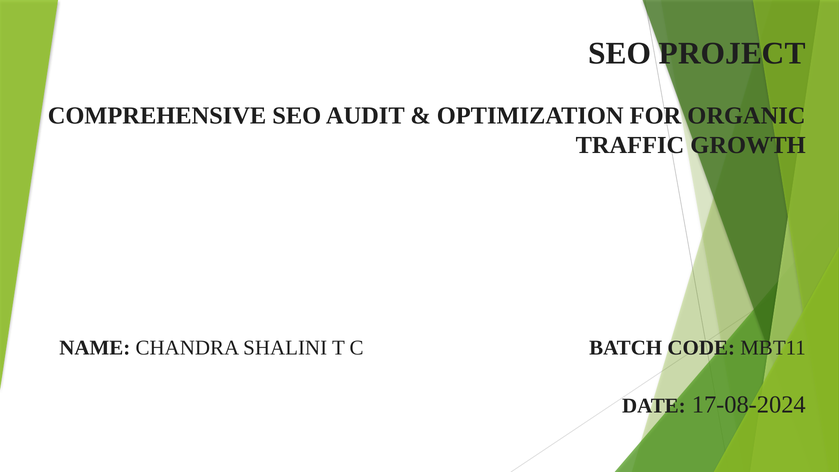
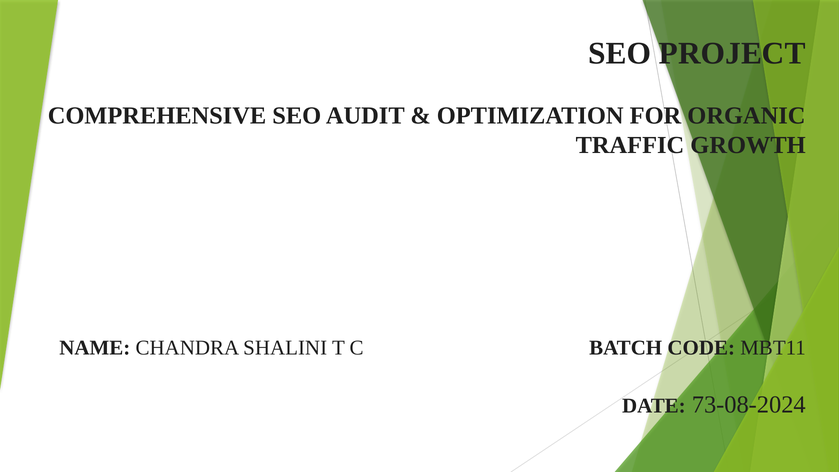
17-08-2024: 17-08-2024 -> 73-08-2024 (749, 405)
